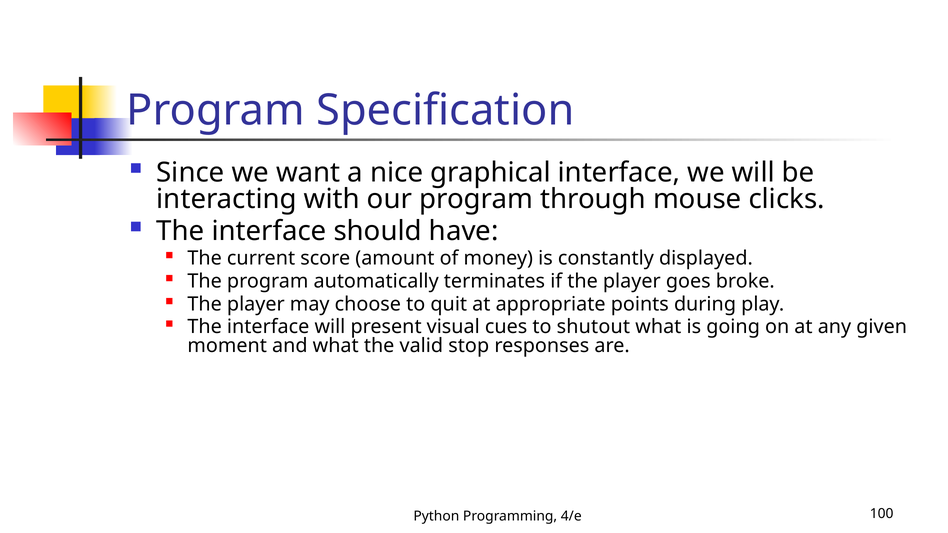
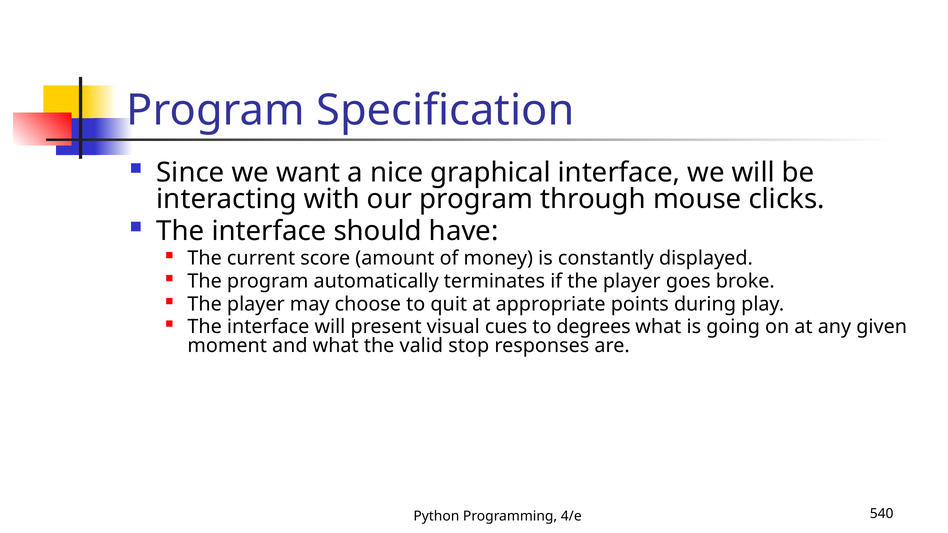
shutout: shutout -> degrees (594, 327)
100: 100 -> 540 (882, 514)
